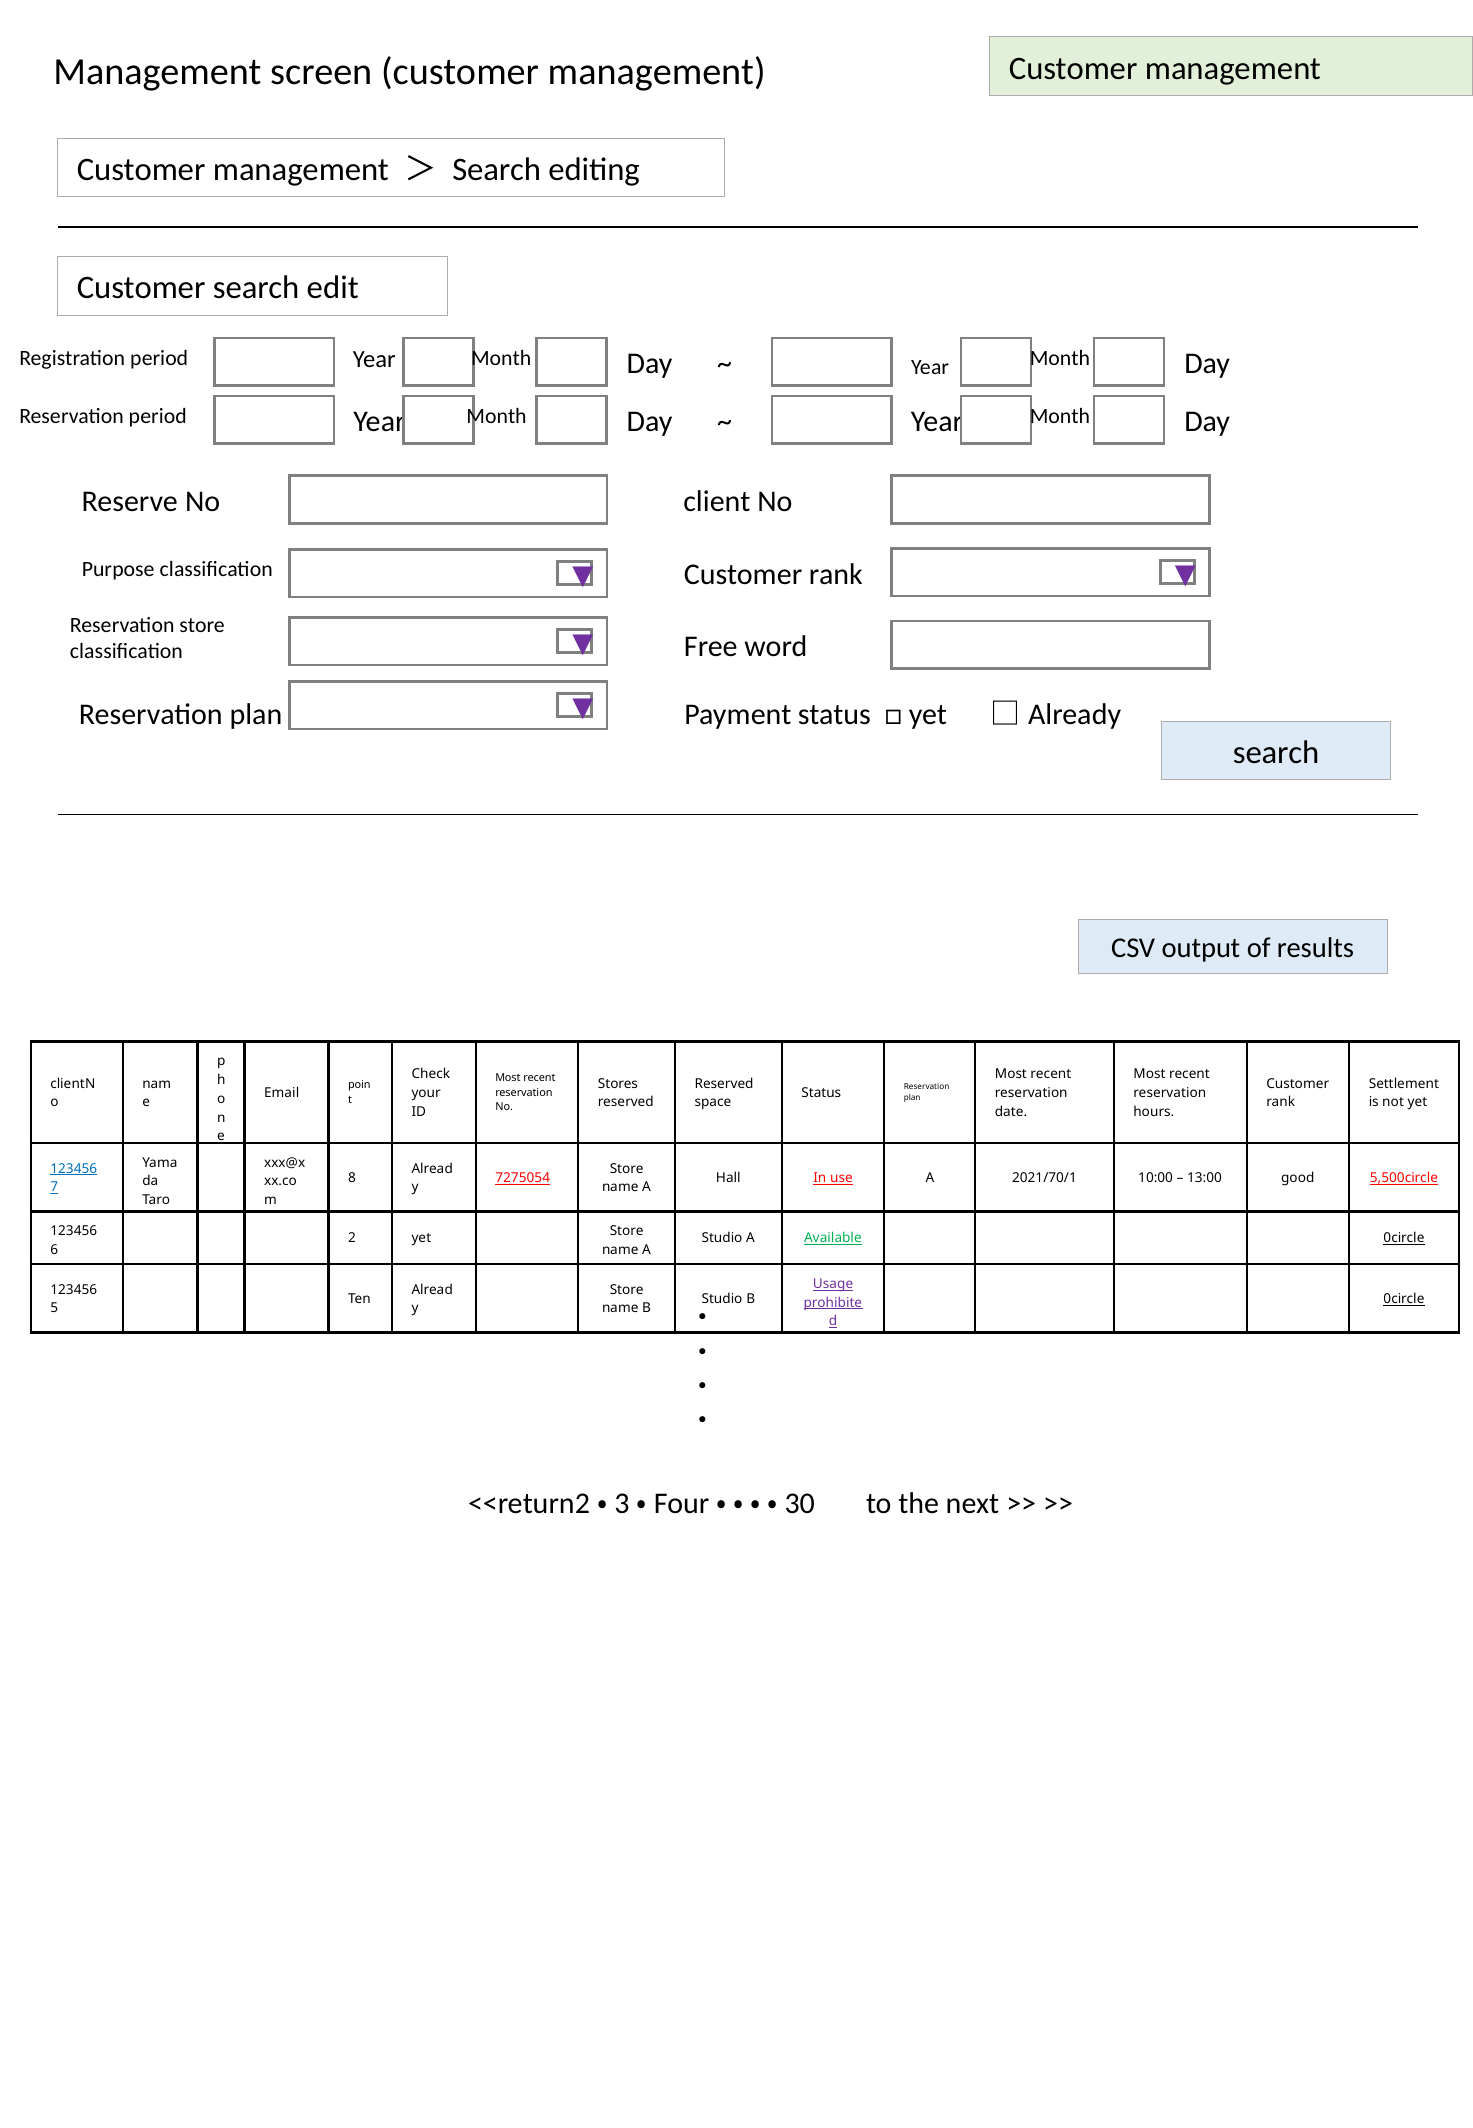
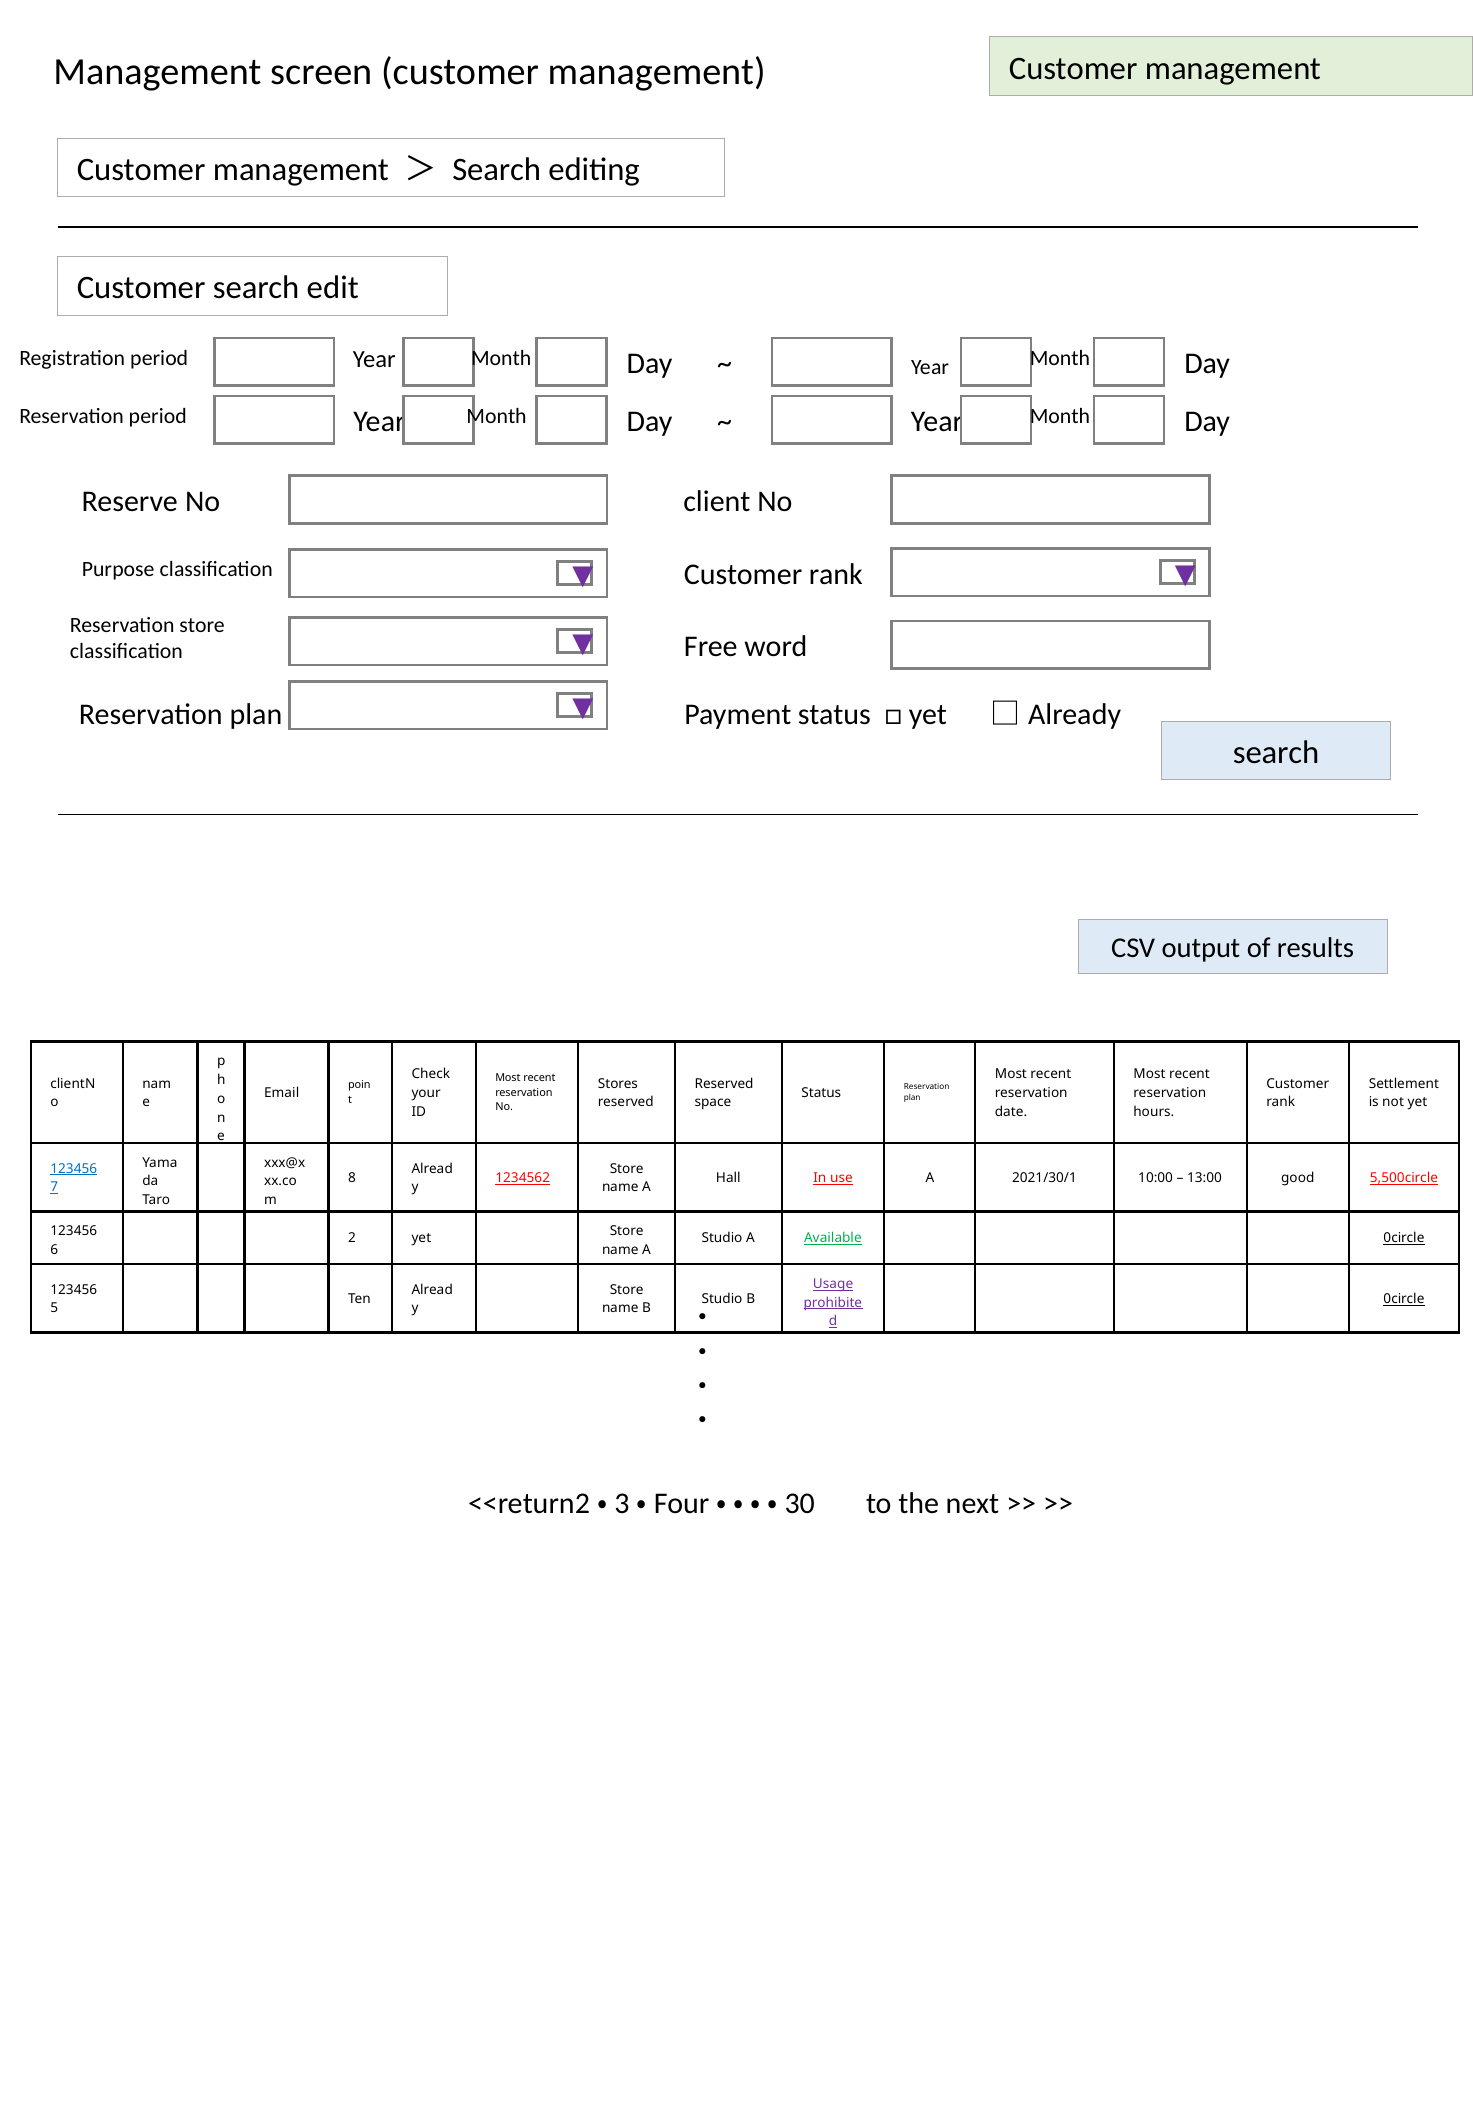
7275054: 7275054 -> 1234562 (523, 1178)
2021/70/1: 2021/70/1 -> 2021/30/1 (1044, 1178)
